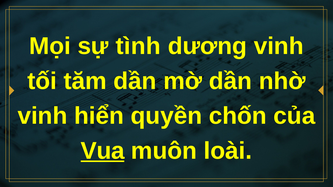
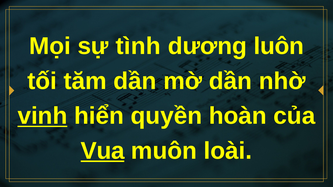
dương vinh: vinh -> luôn (279, 46)
vinh underline: none -> present (42, 116)
chốn: chốn -> hoàn (238, 116)
